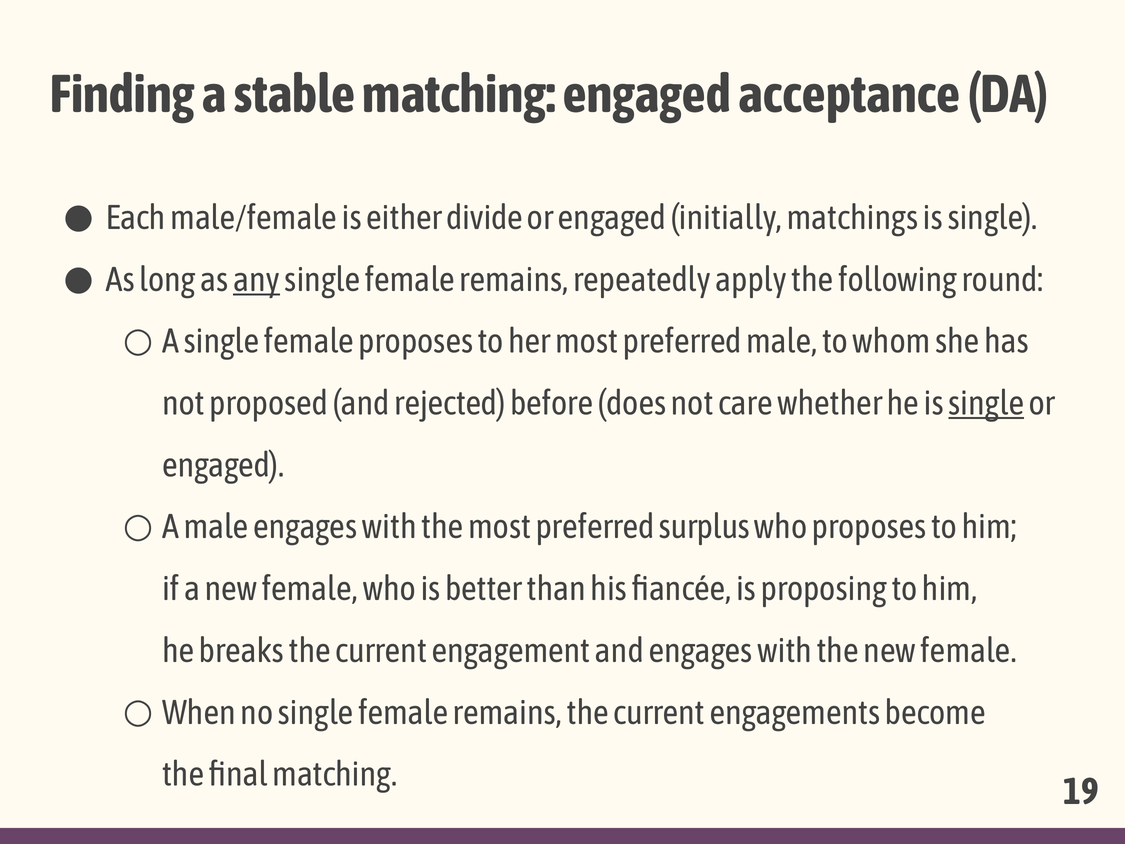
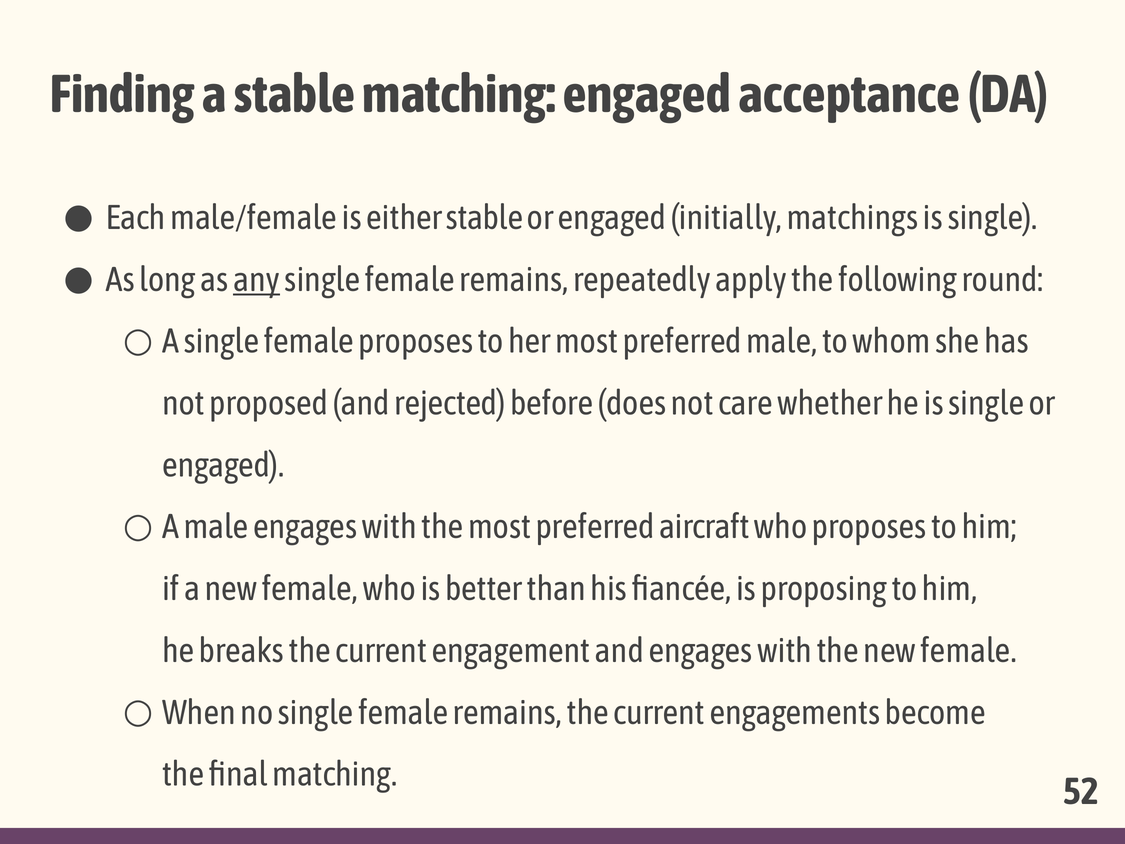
either divide: divide -> stable (485, 218)
single underline: present -> none (986, 403)
surplus: surplus -> aircraft (704, 527)
19: 19 -> 52 (1081, 792)
